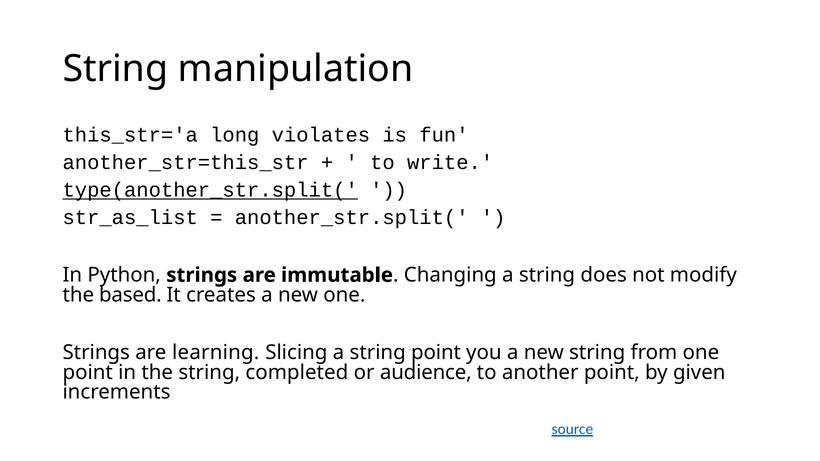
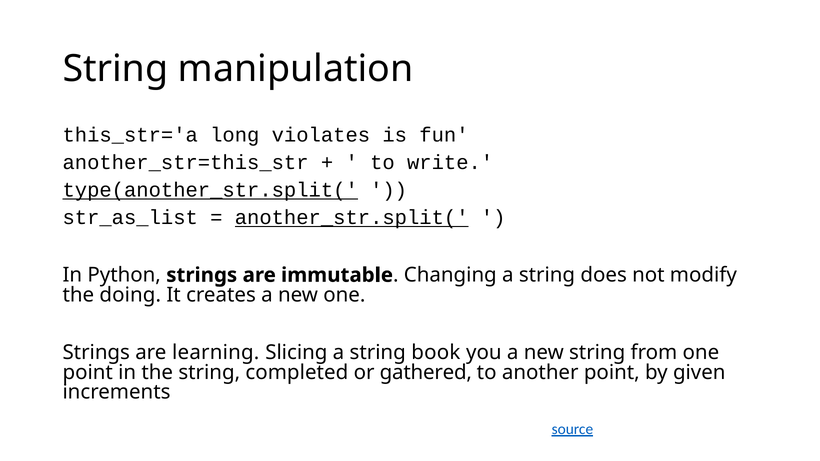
another_str.split( underline: none -> present (352, 218)
based: based -> doing (130, 295)
string point: point -> book (436, 353)
audience: audience -> gathered (426, 372)
